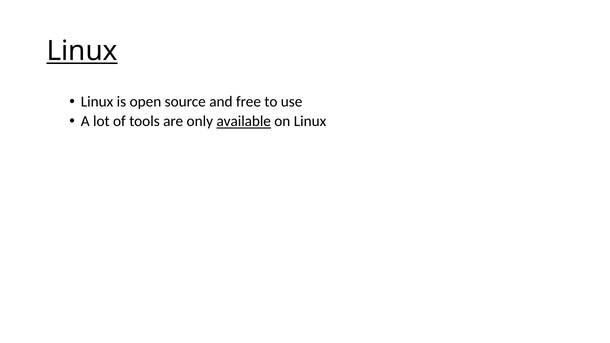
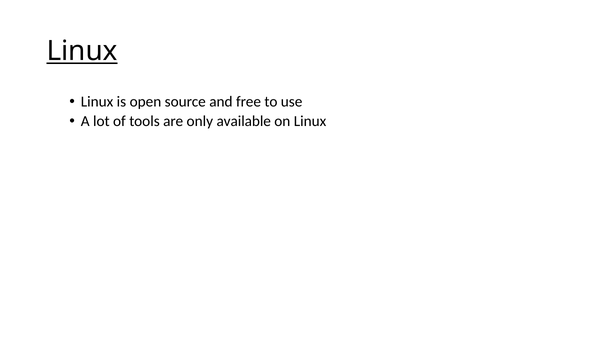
available underline: present -> none (244, 121)
